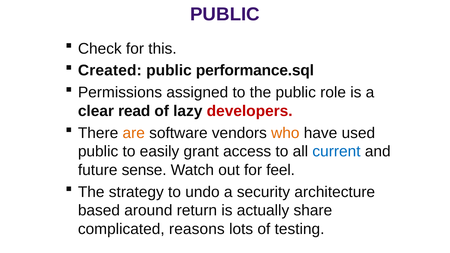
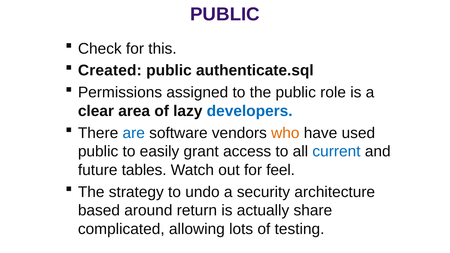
performance.sql: performance.sql -> authenticate.sql (255, 71)
read: read -> area (134, 111)
developers colour: red -> blue (250, 111)
are colour: orange -> blue (134, 133)
sense: sense -> tables (144, 170)
reasons: reasons -> allowing (197, 229)
